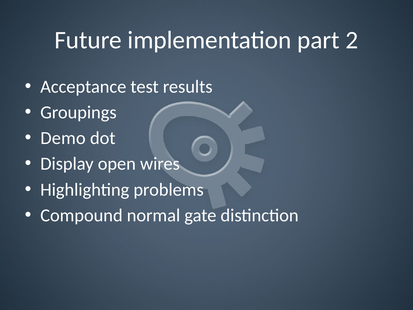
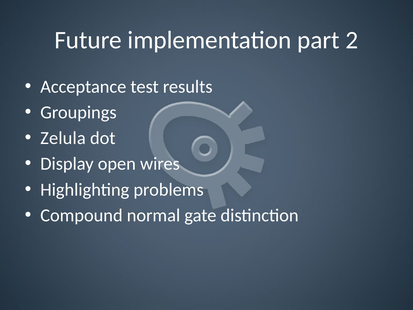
Demo: Demo -> Zelula (63, 138)
